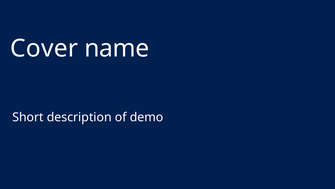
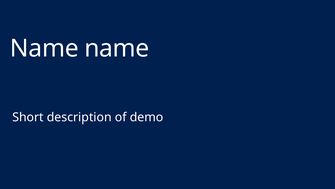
Cover: Cover -> Name (44, 48)
